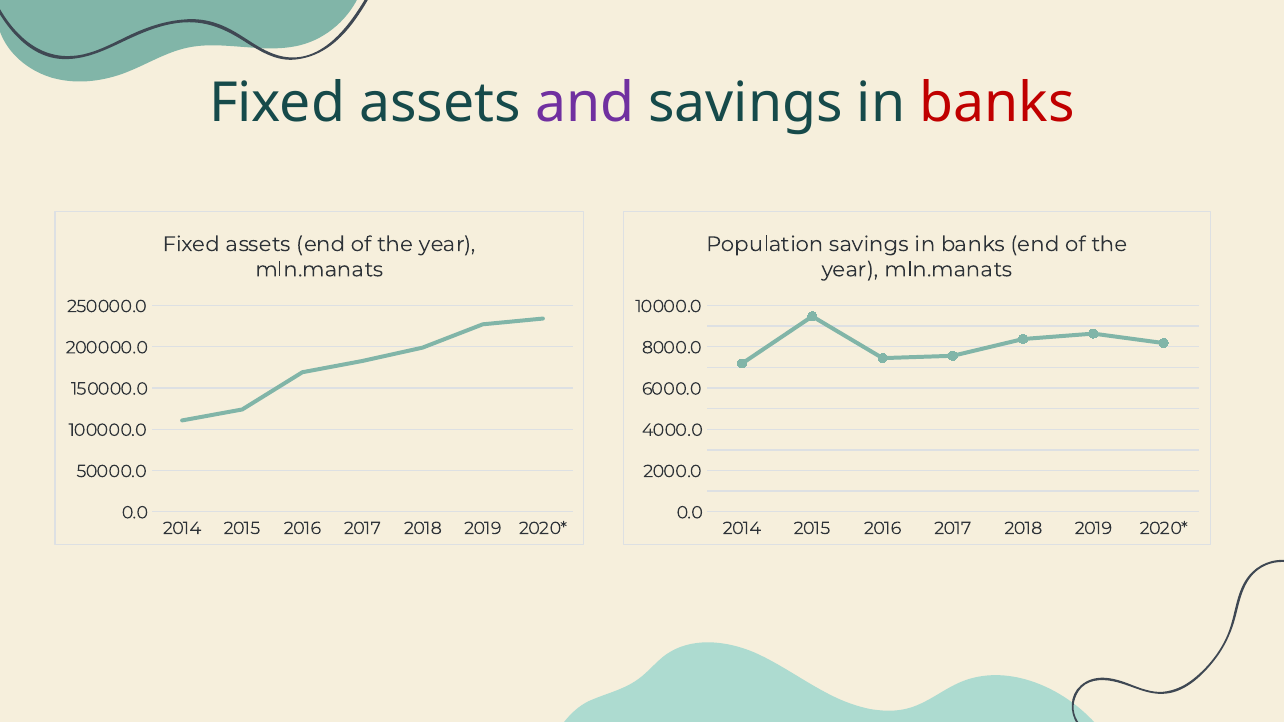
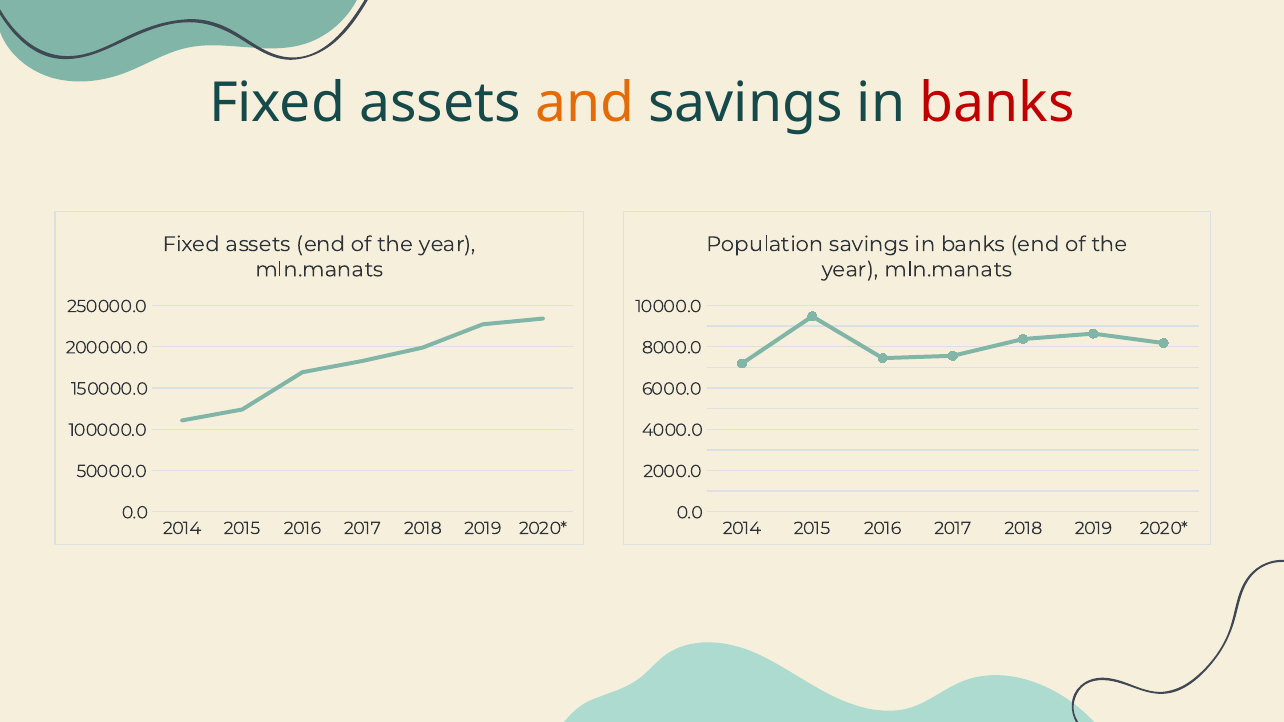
and colour: purple -> orange (585, 103)
